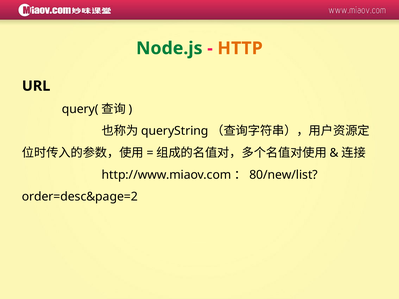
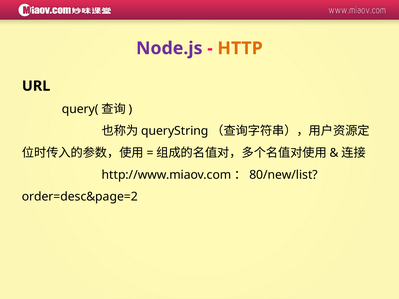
Node.js colour: green -> purple (169, 48)
